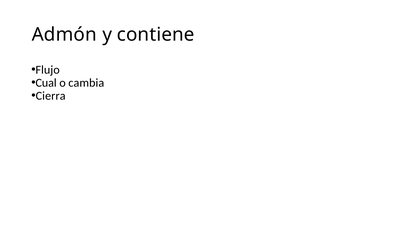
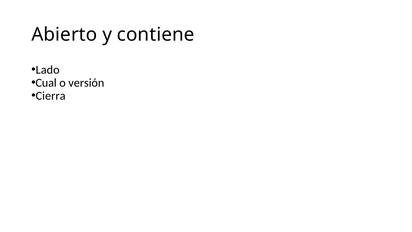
Admón: Admón -> Abierto (64, 35)
Flujo: Flujo -> Lado (48, 70)
cambia: cambia -> versión (86, 83)
